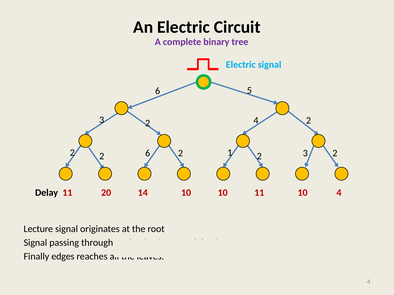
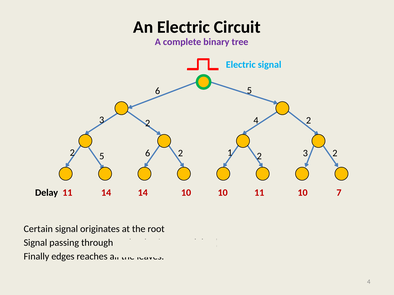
2: 2 -> 5 (102, 156)
11 20: 20 -> 14 (106, 193)
10 4: 4 -> 7 (339, 193)
Lecture: Lecture -> Certain (38, 229)
